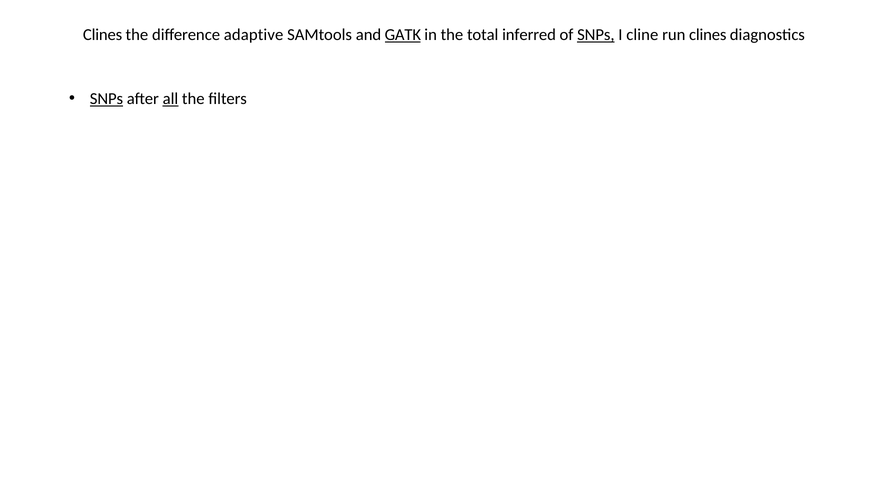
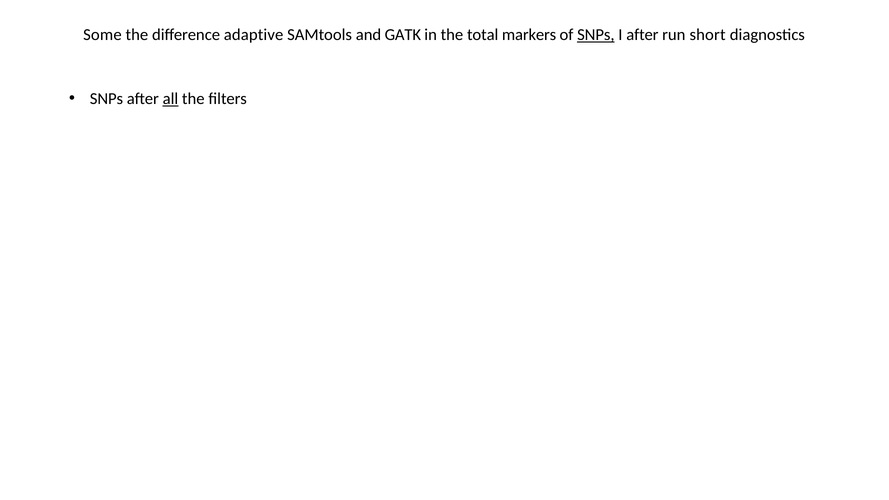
Clines: Clines -> Some (102, 35)
GATK underline: present -> none (403, 35)
inferred: inferred -> markers (529, 35)
I cline: cline -> after (642, 35)
run clines: clines -> short (708, 35)
SNPs underline: present -> none (106, 99)
